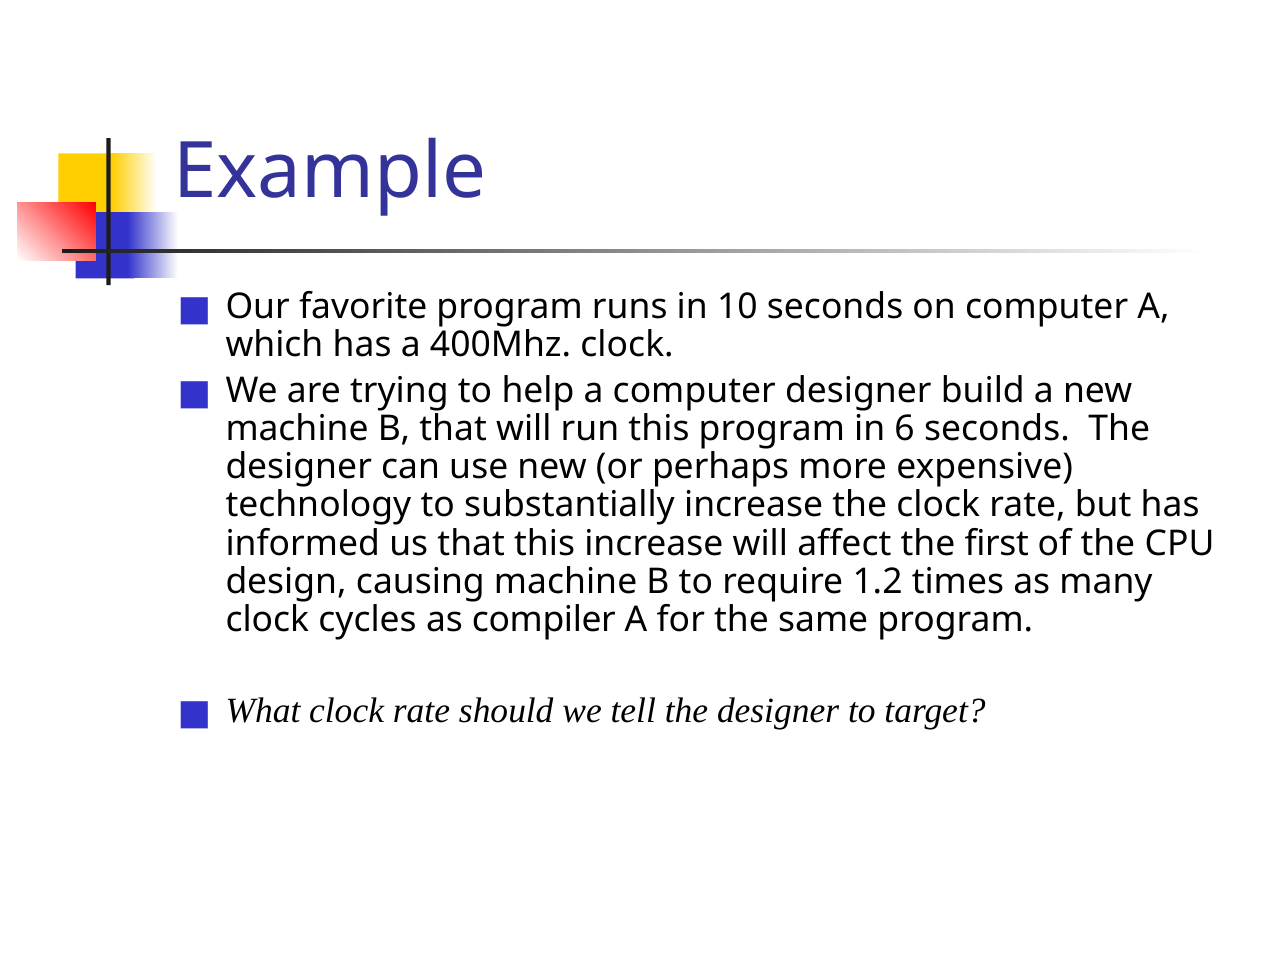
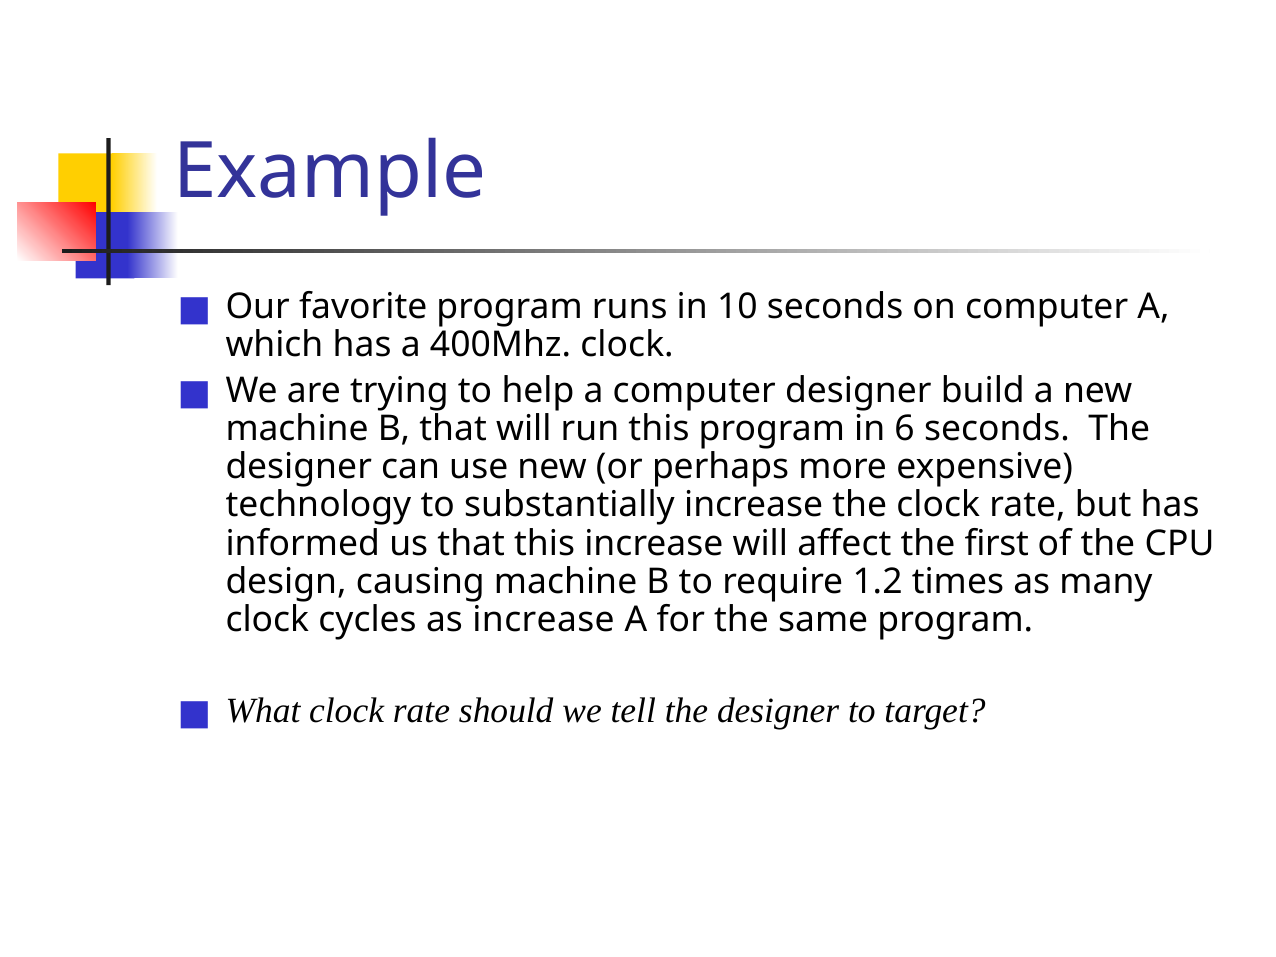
as compiler: compiler -> increase (544, 620)
